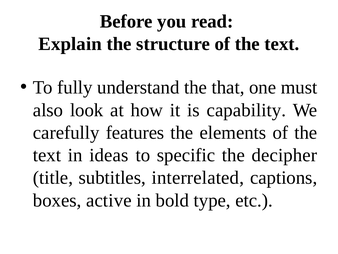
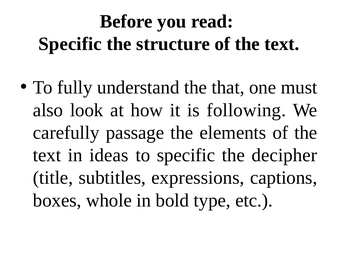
Explain: Explain -> Specific (70, 44)
capability: capability -> following (246, 110)
features: features -> passage (135, 132)
interrelated: interrelated -> expressions (198, 177)
active: active -> whole (109, 200)
